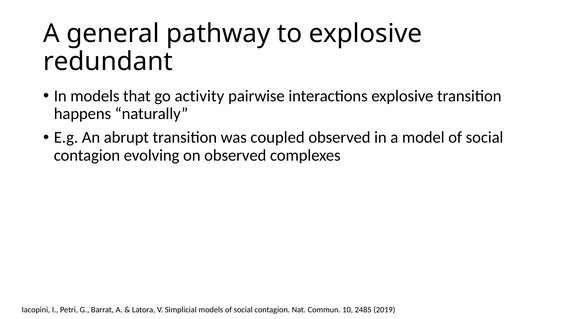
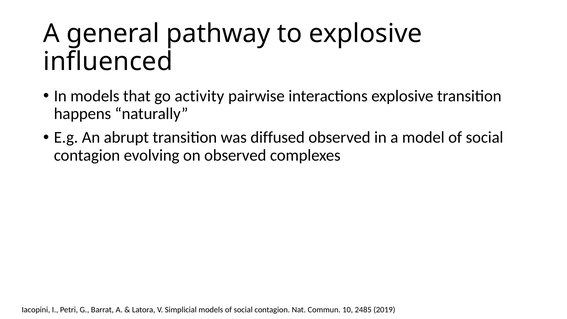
redundant: redundant -> influenced (108, 62)
coupled: coupled -> diffused (278, 138)
